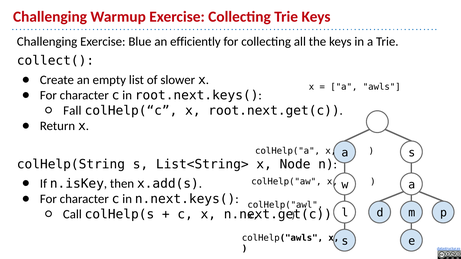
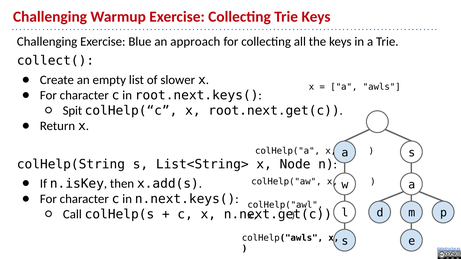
efficiently: efficiently -> approach (195, 42)
Fall: Fall -> Spit (72, 111)
